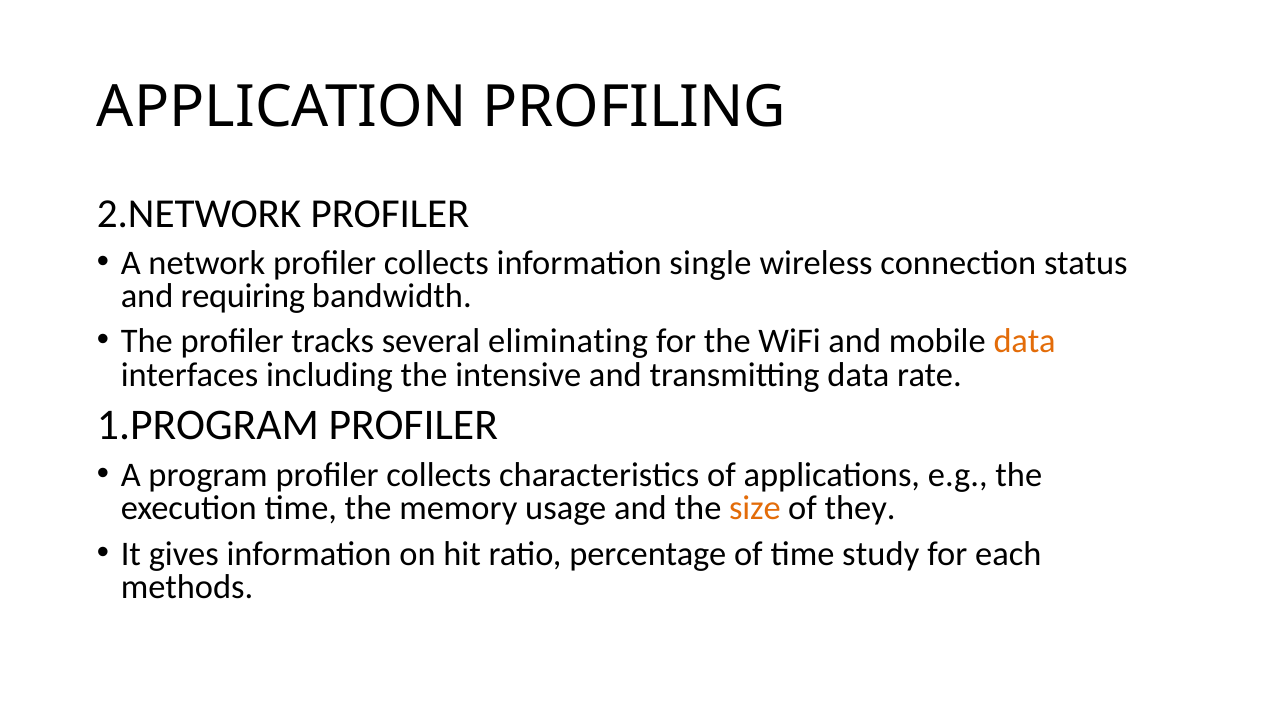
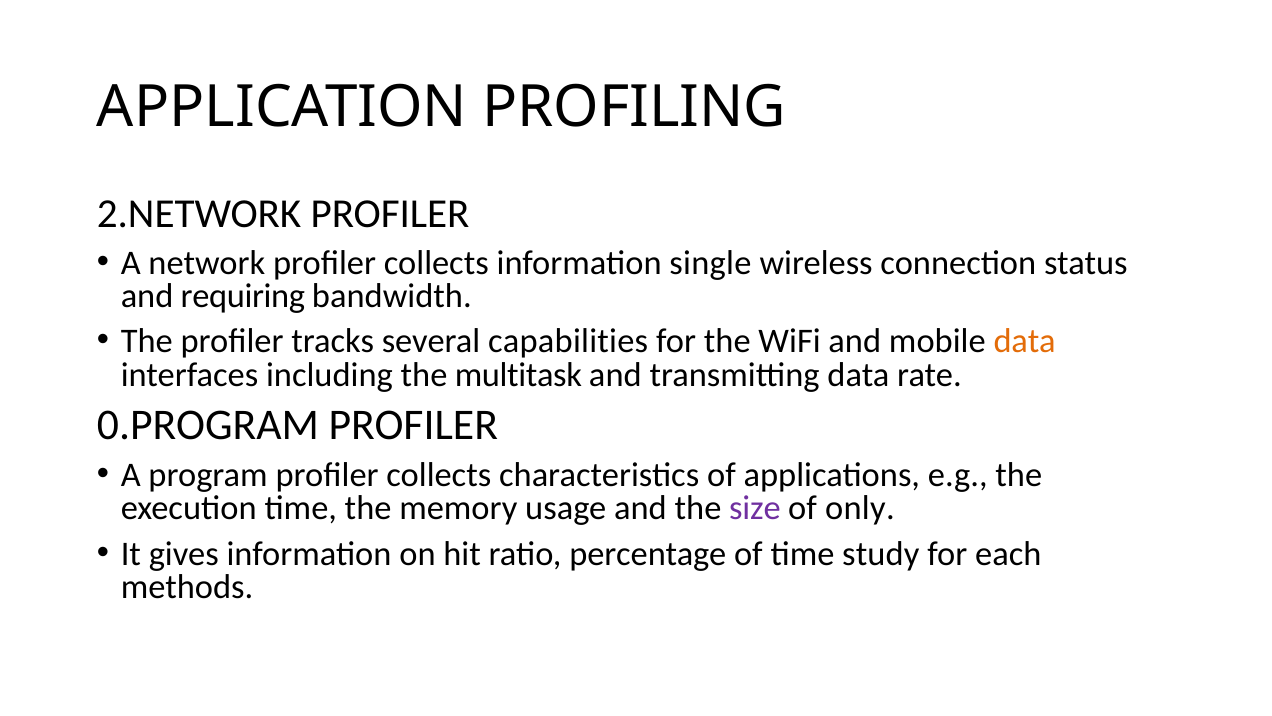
eliminating: eliminating -> capabilities (568, 341)
intensive: intensive -> multitask (518, 375)
1.PROGRAM: 1.PROGRAM -> 0.PROGRAM (208, 424)
size colour: orange -> purple (755, 508)
they: they -> only (860, 508)
